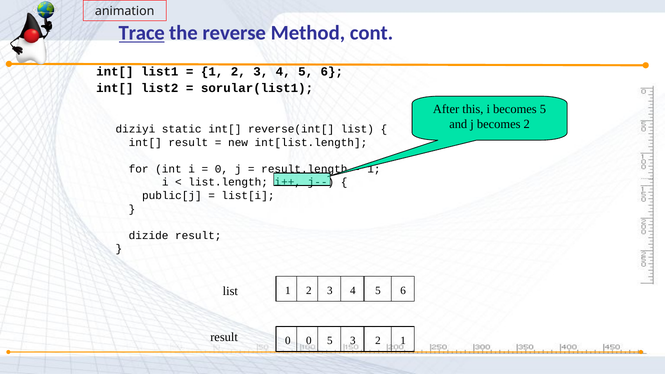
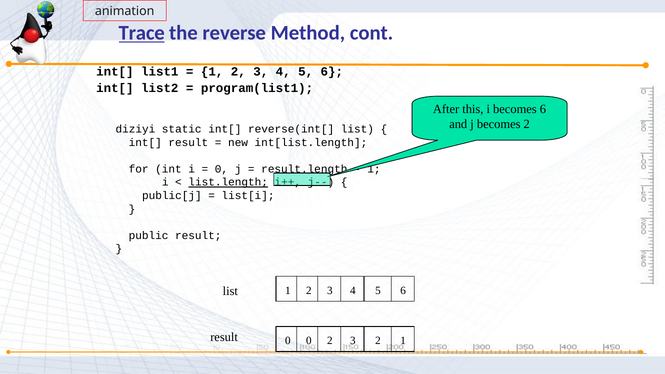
sorular(list1: sorular(list1 -> program(list1 (257, 88)
becomes 5: 5 -> 6 (543, 109)
list.length underline: none -> present (228, 182)
dizide: dizide -> public (149, 235)
0 5: 5 -> 2 (330, 341)
